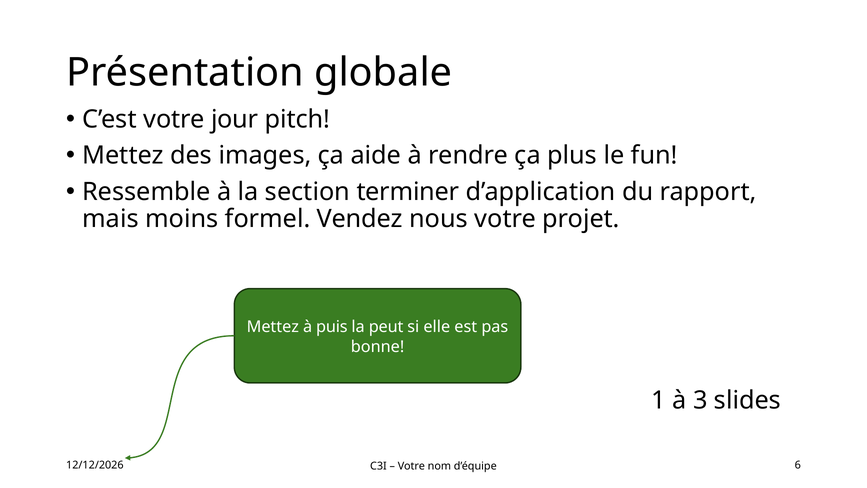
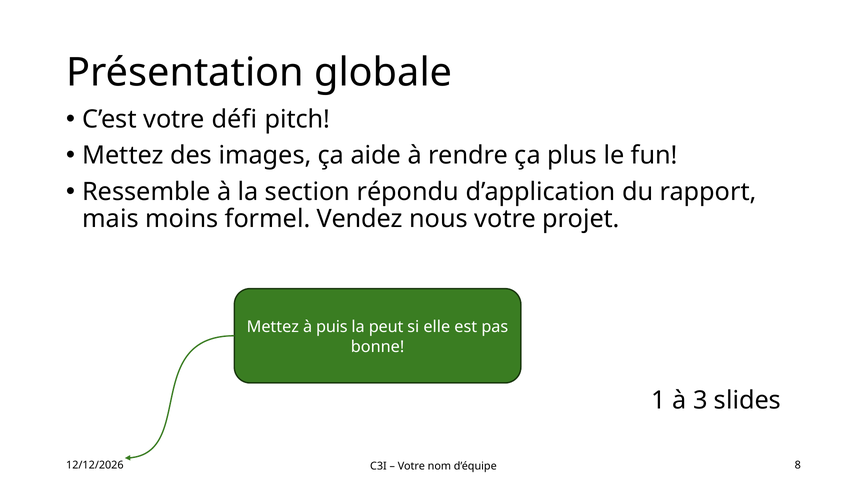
jour: jour -> défi (234, 119)
terminer: terminer -> répondu (408, 192)
6: 6 -> 8 (798, 465)
